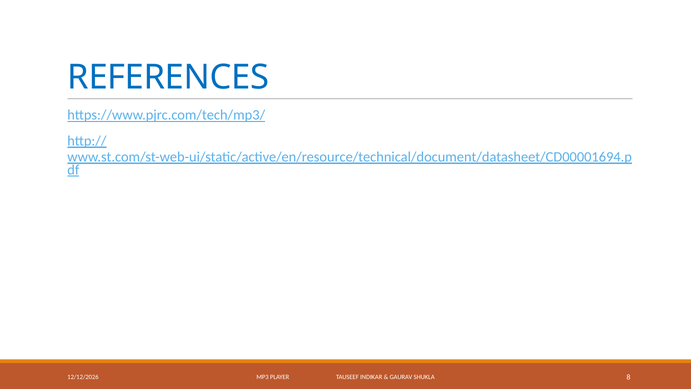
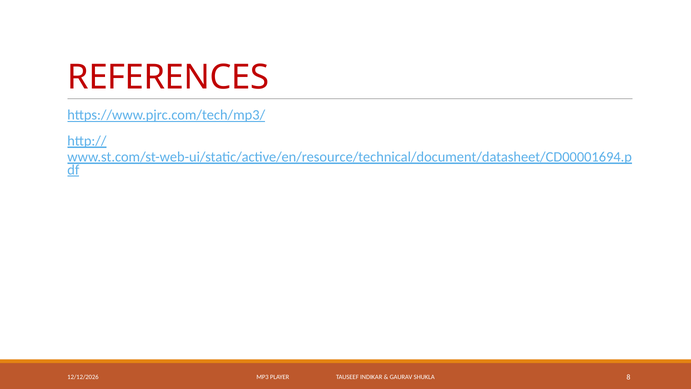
REFERENCES colour: blue -> red (168, 77)
